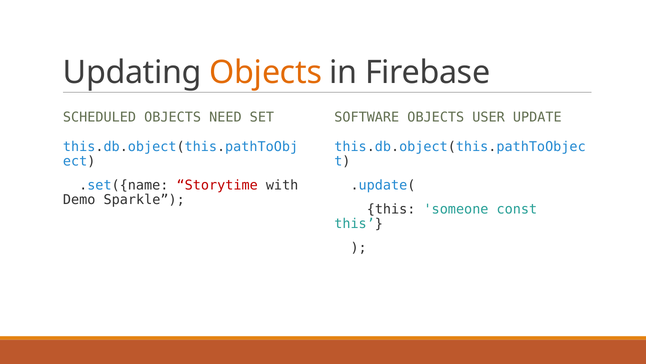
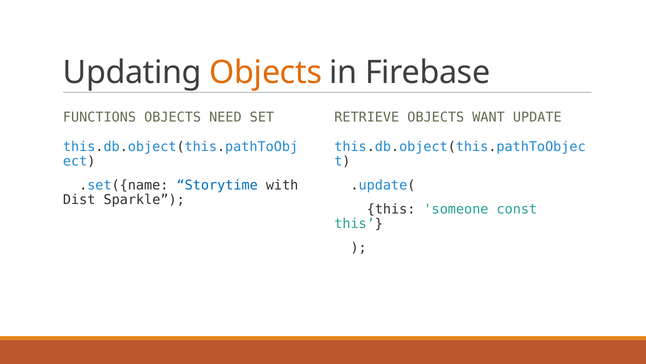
SCHEDULED: SCHEDULED -> FUNCTIONS (100, 117)
SOFTWARE: SOFTWARE -> RETRIEVE (367, 117)
USER: USER -> WANT (489, 117)
Storytime colour: red -> blue (217, 185)
Demo: Demo -> Dist (79, 199)
